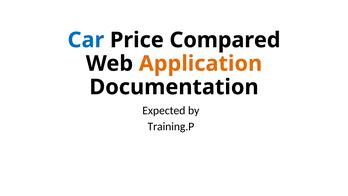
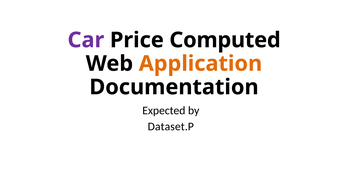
Car colour: blue -> purple (86, 40)
Compared: Compared -> Computed (225, 40)
Training.P: Training.P -> Dataset.P (171, 126)
